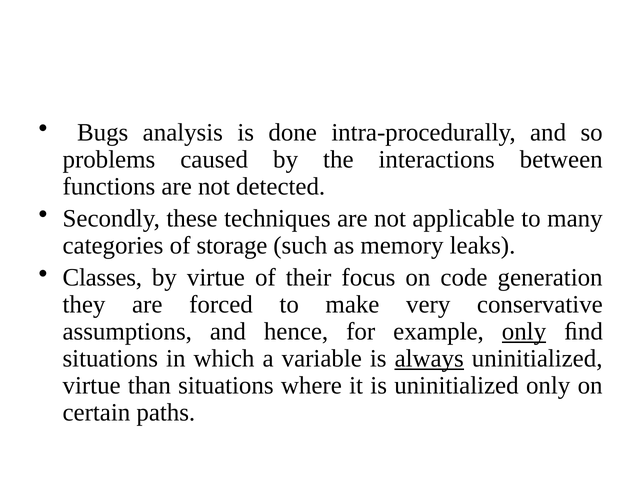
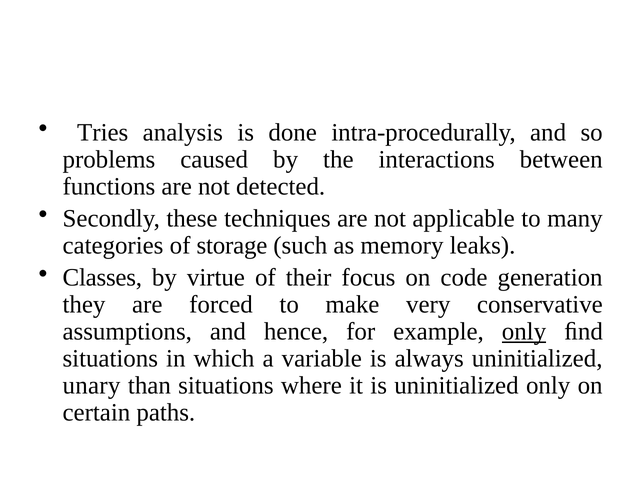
Bugs: Bugs -> Tries (103, 132)
always underline: present -> none (429, 358)
virtue: virtue -> unary (91, 385)
